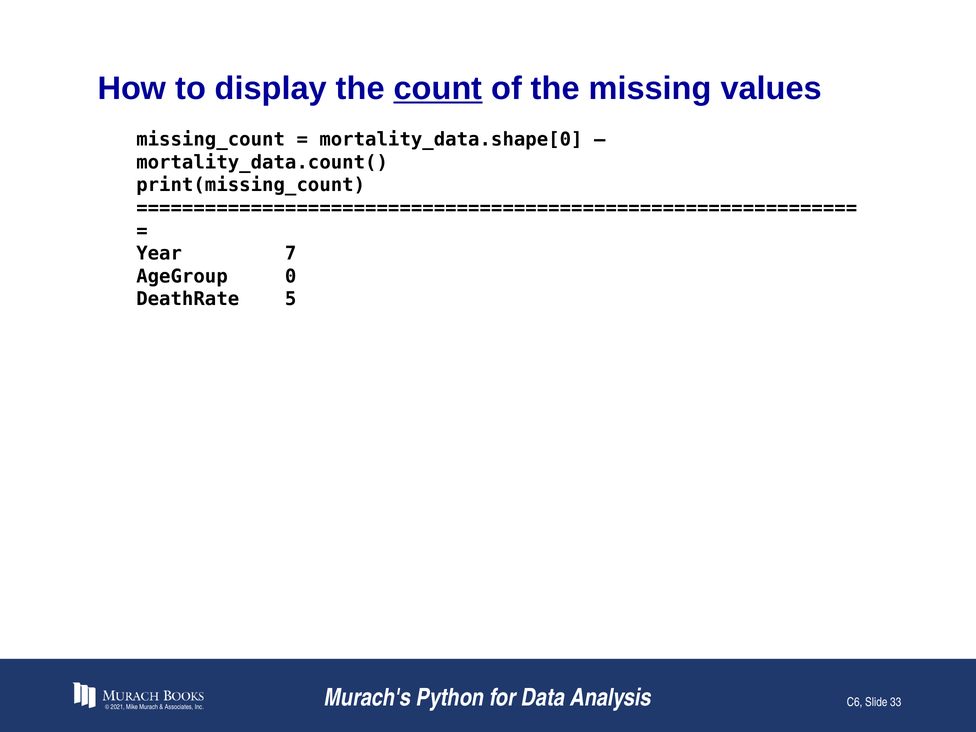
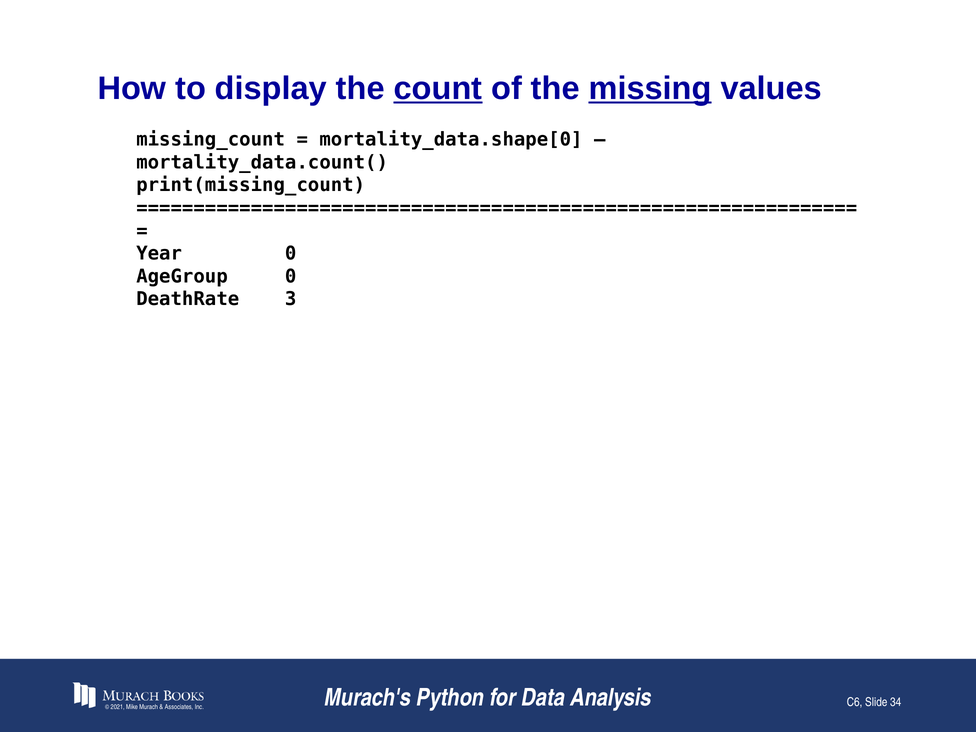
missing underline: none -> present (650, 89)
Year 7: 7 -> 0 (291, 254)
5: 5 -> 3 (291, 299)
33: 33 -> 34 (896, 702)
